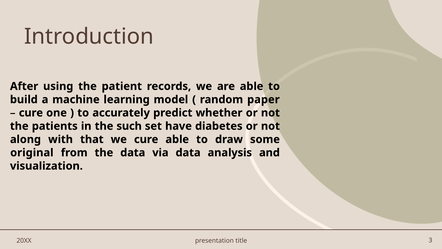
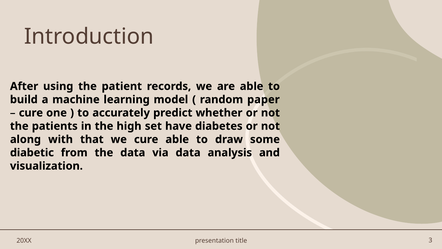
such: such -> high (129, 126)
original: original -> diabetic (32, 152)
